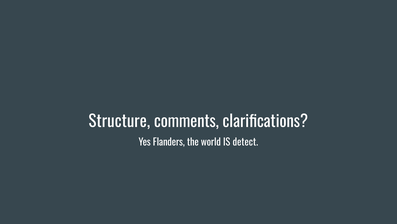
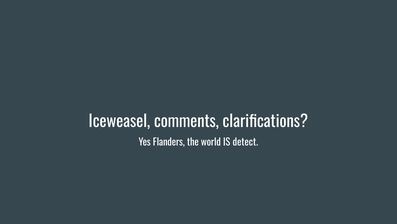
Structure: Structure -> Iceweasel (119, 121)
